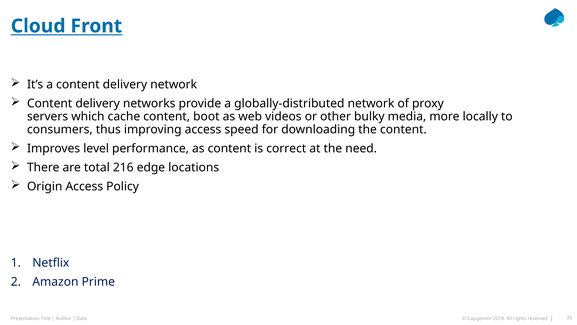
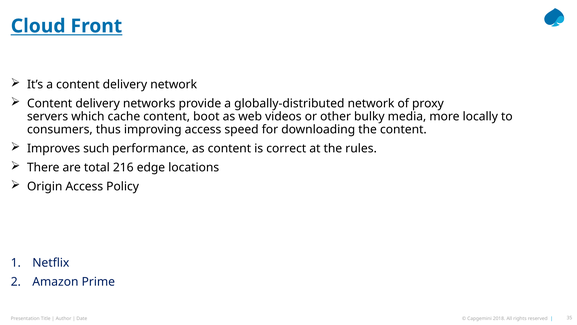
level: level -> such (96, 148)
need: need -> rules (361, 148)
